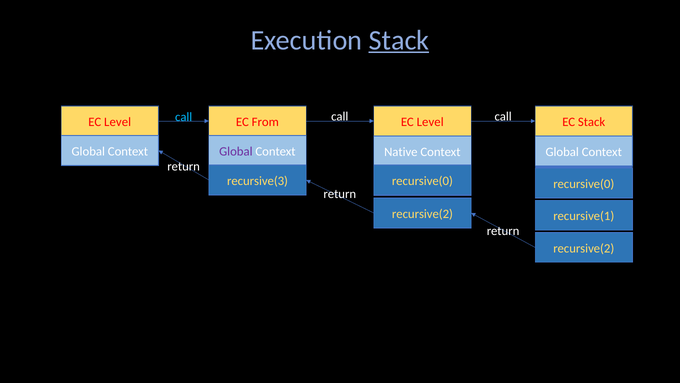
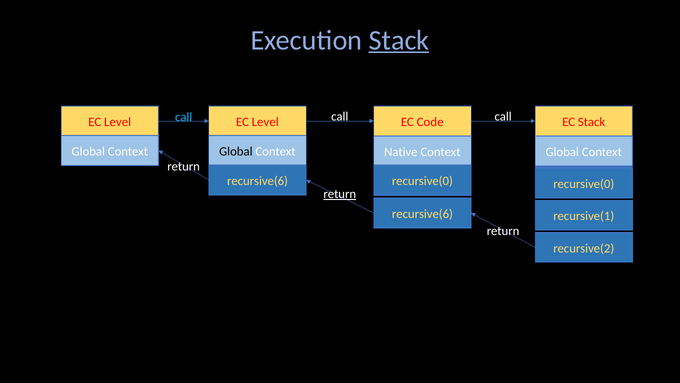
From: From -> Level (265, 122)
Level: Level -> Code (430, 122)
Global colour: purple -> black (236, 151)
recursive(3: recursive(3 -> recursive(6 (257, 181)
return underline: none -> present (340, 194)
recursive(2: recursive(2 -> recursive(6 (422, 214)
